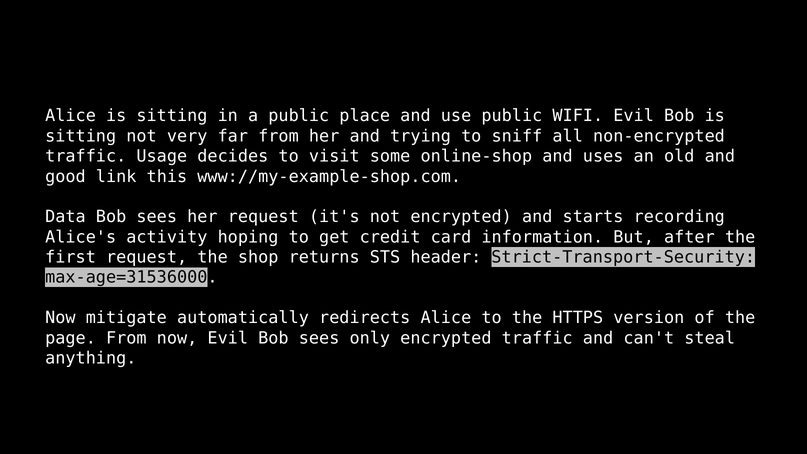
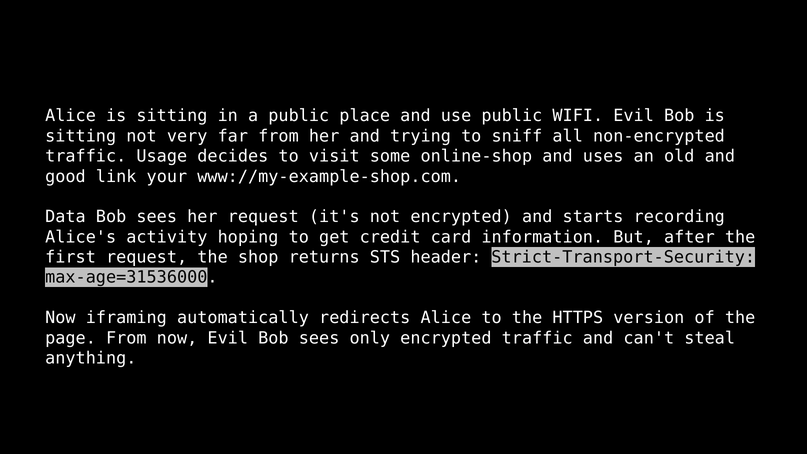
this: this -> your (167, 176)
mitigate: mitigate -> iframing (126, 318)
